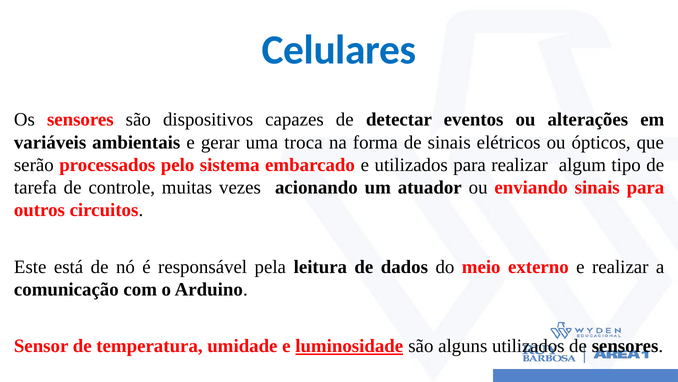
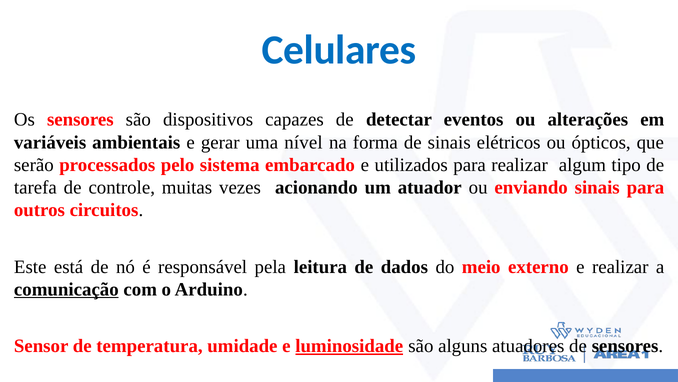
troca: troca -> nível (303, 142)
comunicação underline: none -> present (66, 289)
alguns utilizados: utilizados -> atuadores (528, 346)
